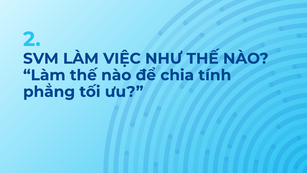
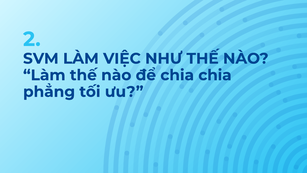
chia tính: tính -> chia (215, 75)
